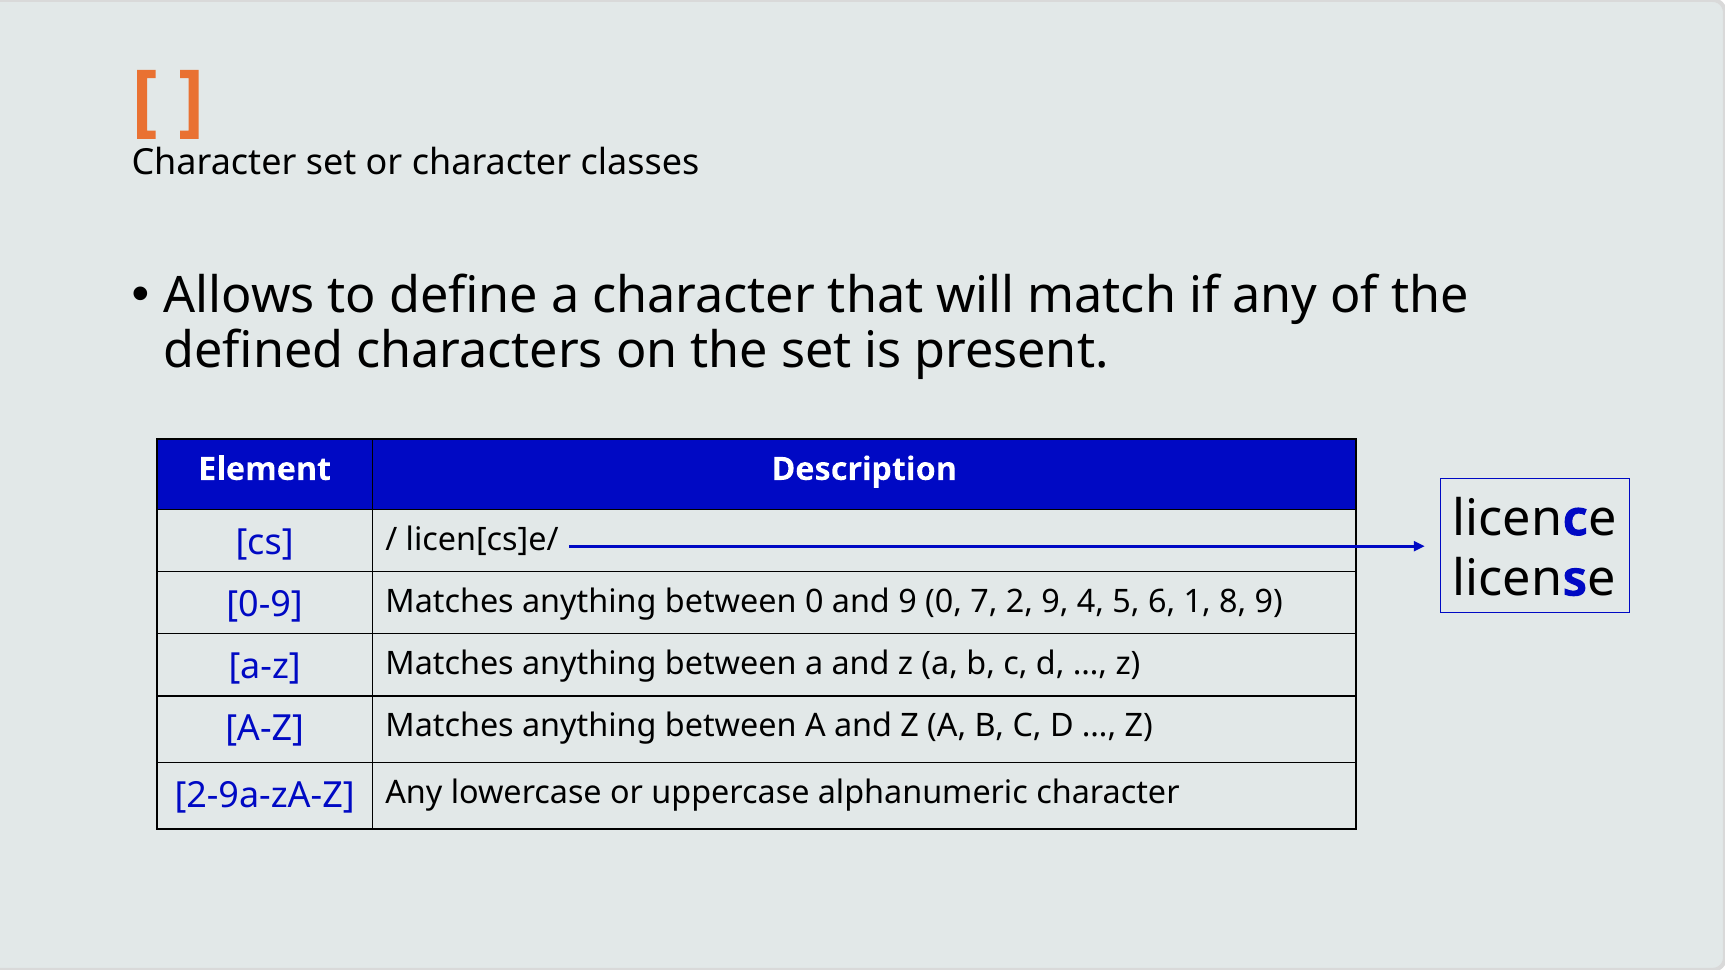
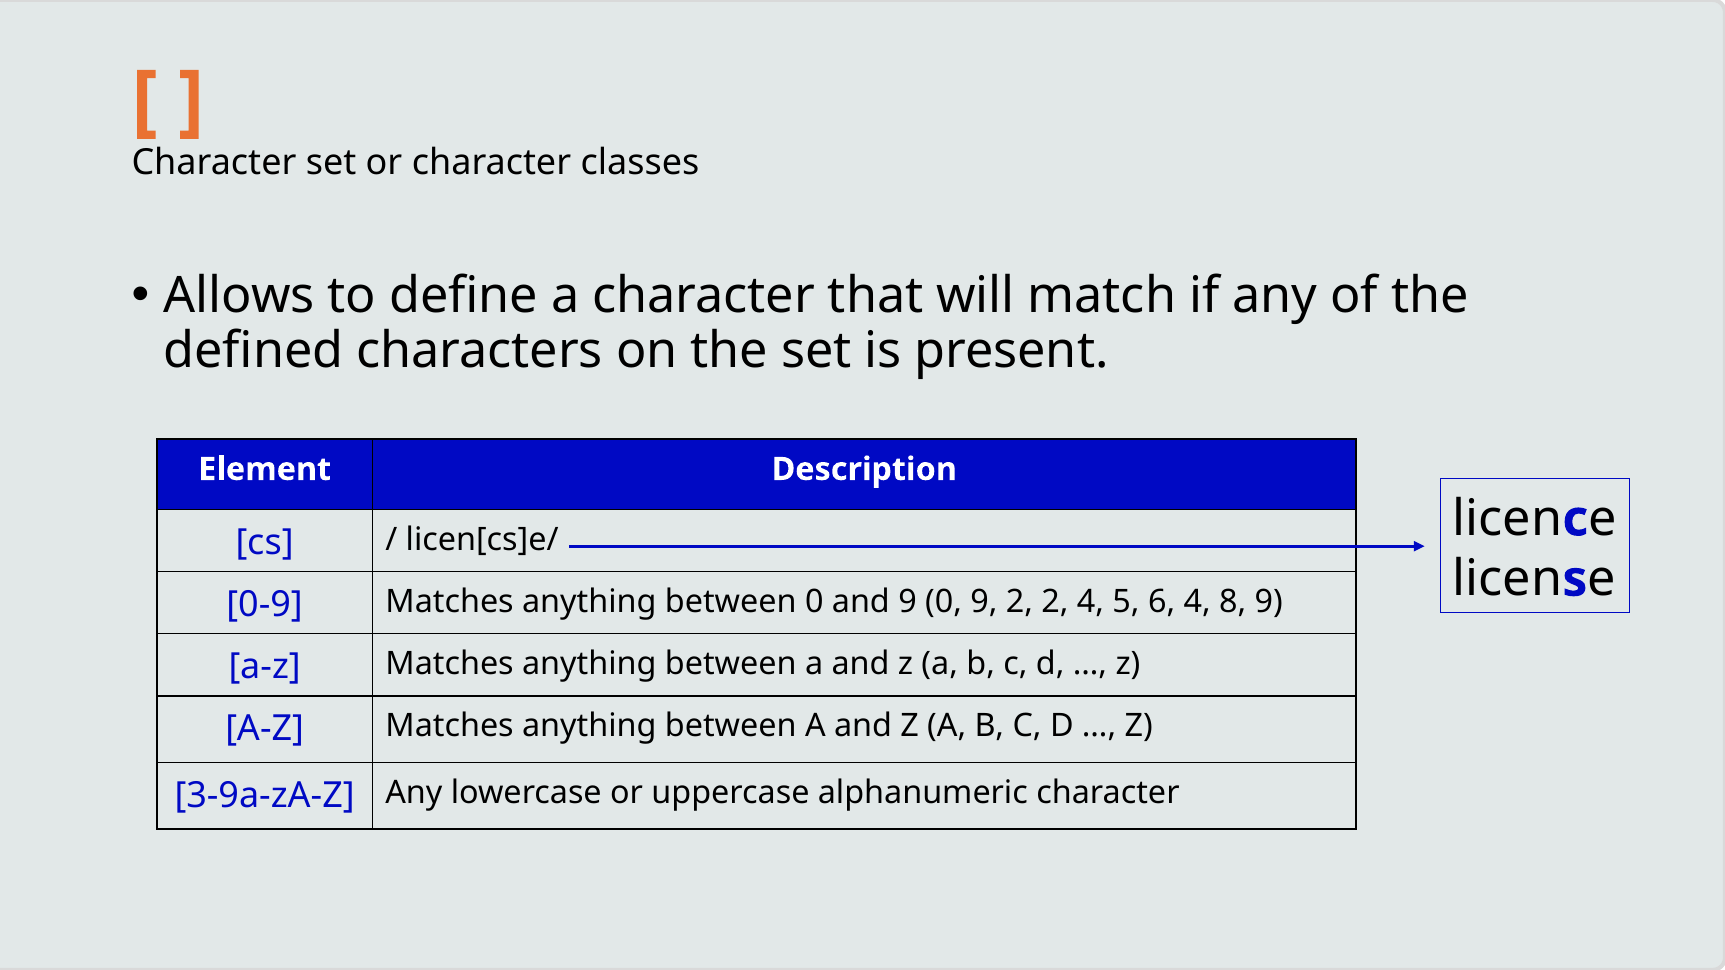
0 7: 7 -> 9 (984, 602)
2 9: 9 -> 2 (1055, 602)
6 1: 1 -> 4 (1197, 602)
2-9a-zA-Z: 2-9a-zA-Z -> 3-9a-zA-Z (265, 796)
